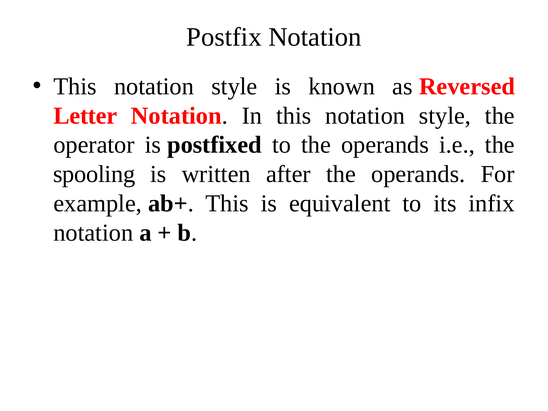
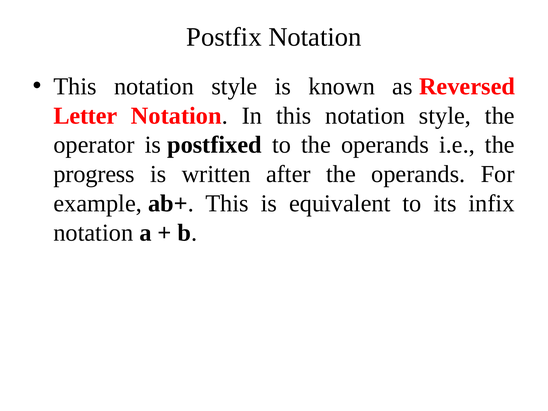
spooling: spooling -> progress (94, 174)
